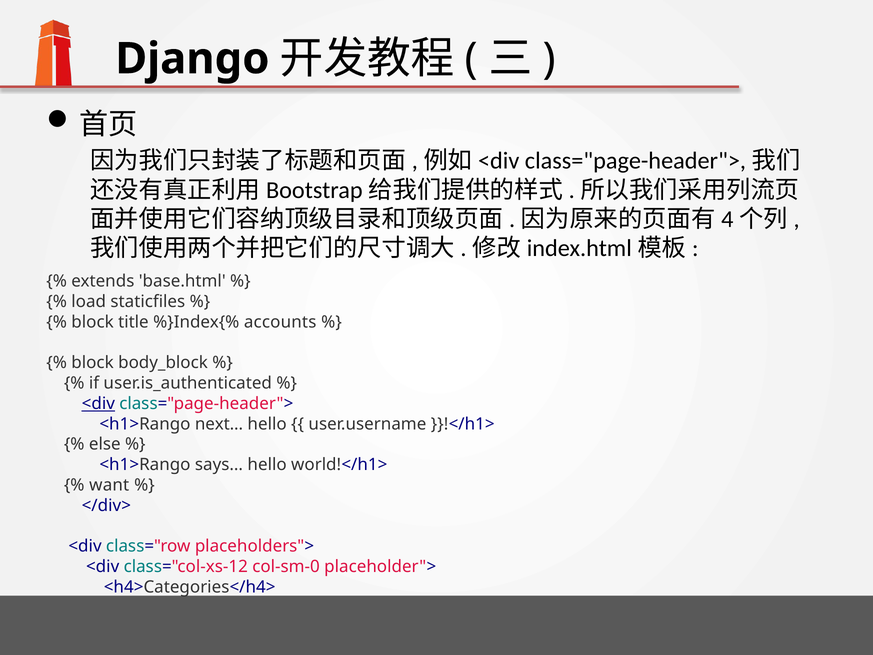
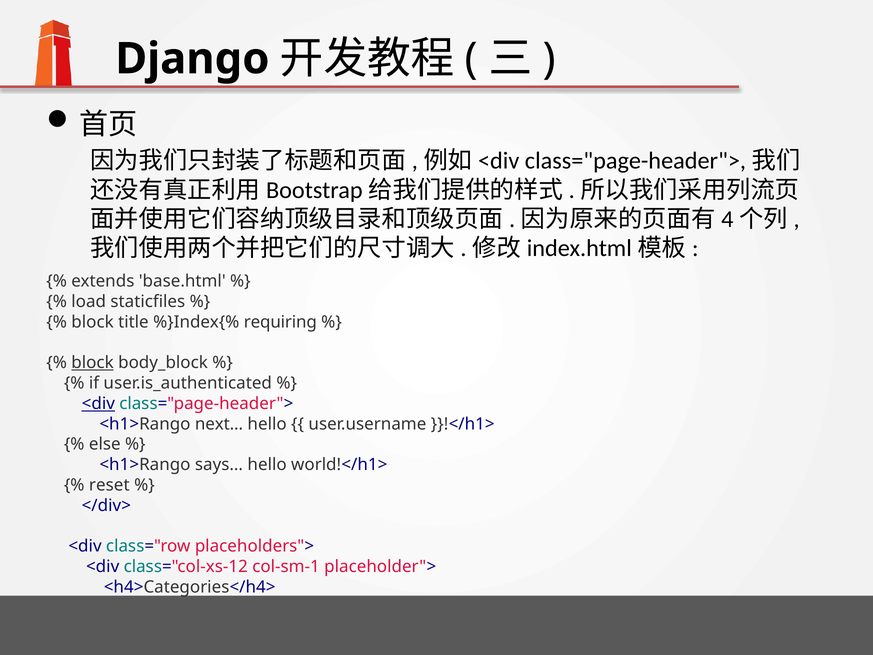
accounts: accounts -> requiring (280, 322)
block underline: none -> present (93, 363)
want: want -> reset (109, 485)
col-sm-0: col-sm-0 -> col-sm-1 (286, 566)
